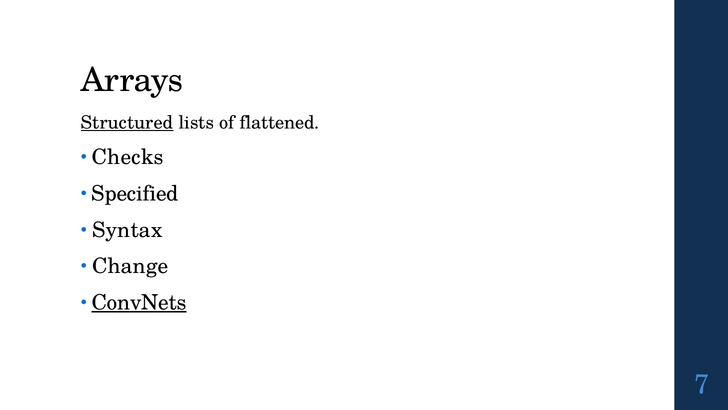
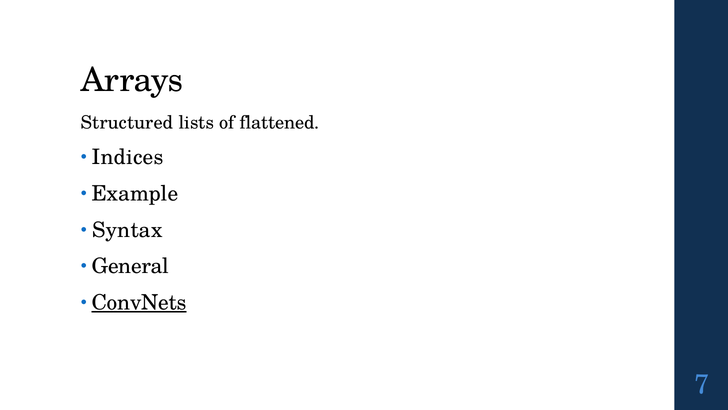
Structured underline: present -> none (127, 123)
Checks: Checks -> Indices (128, 157)
Specified: Specified -> Example (135, 193)
Change: Change -> General (130, 266)
